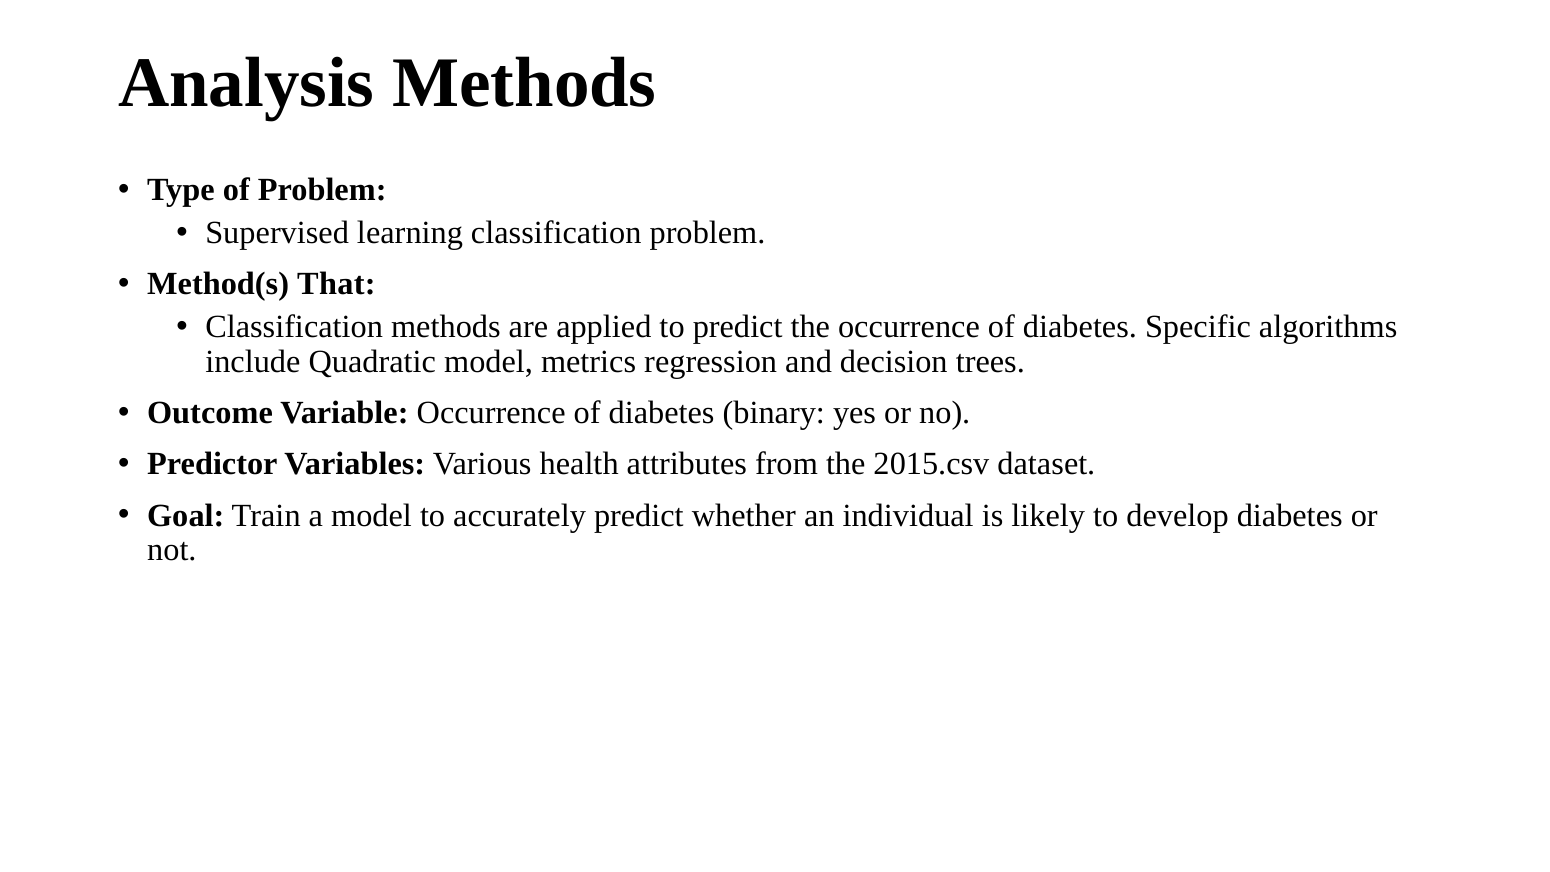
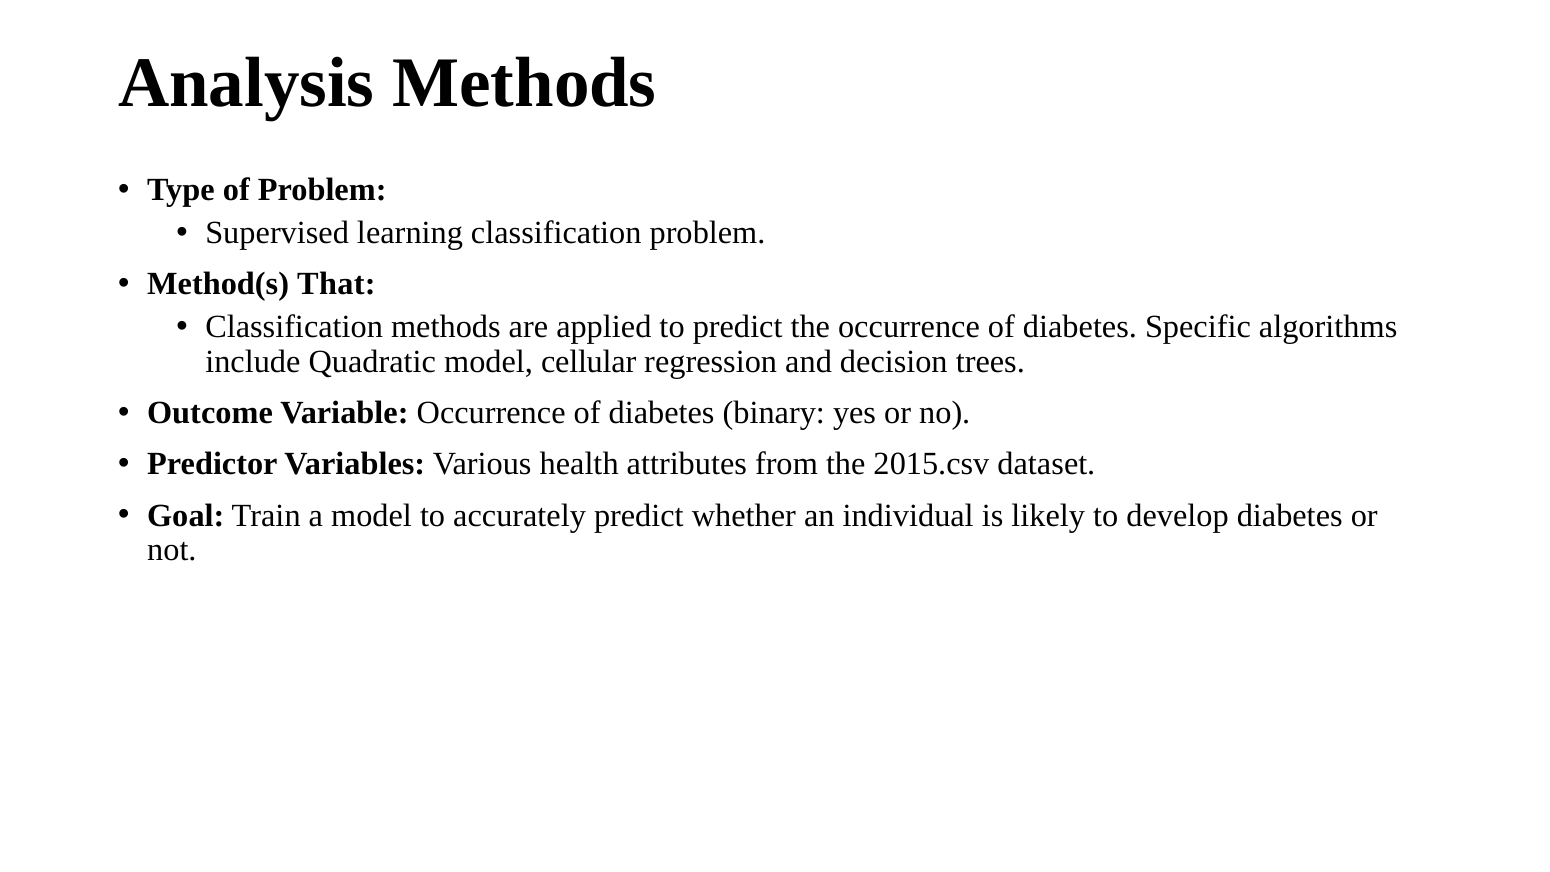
metrics: metrics -> cellular (589, 362)
